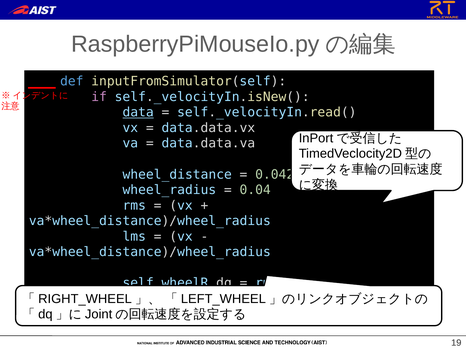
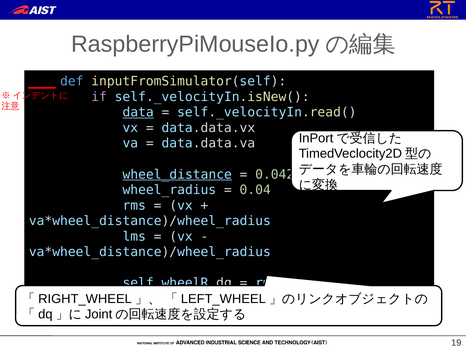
wheel_distance underline: none -> present (177, 175)
